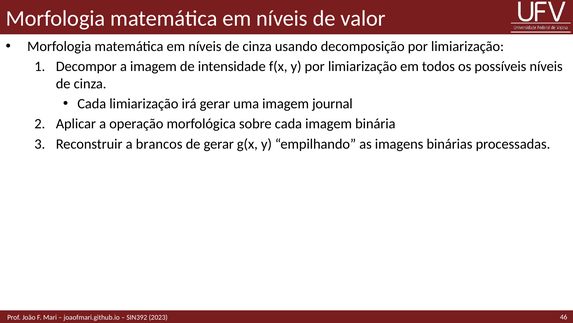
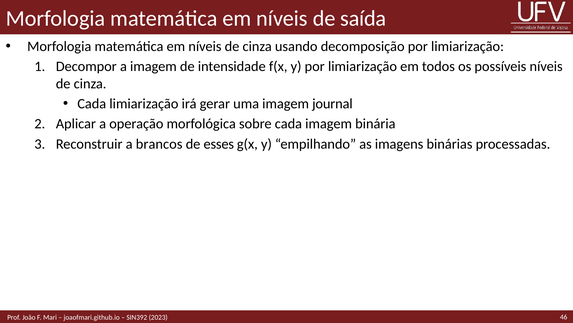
valor: valor -> saída (363, 18)
de gerar: gerar -> esses (219, 144)
